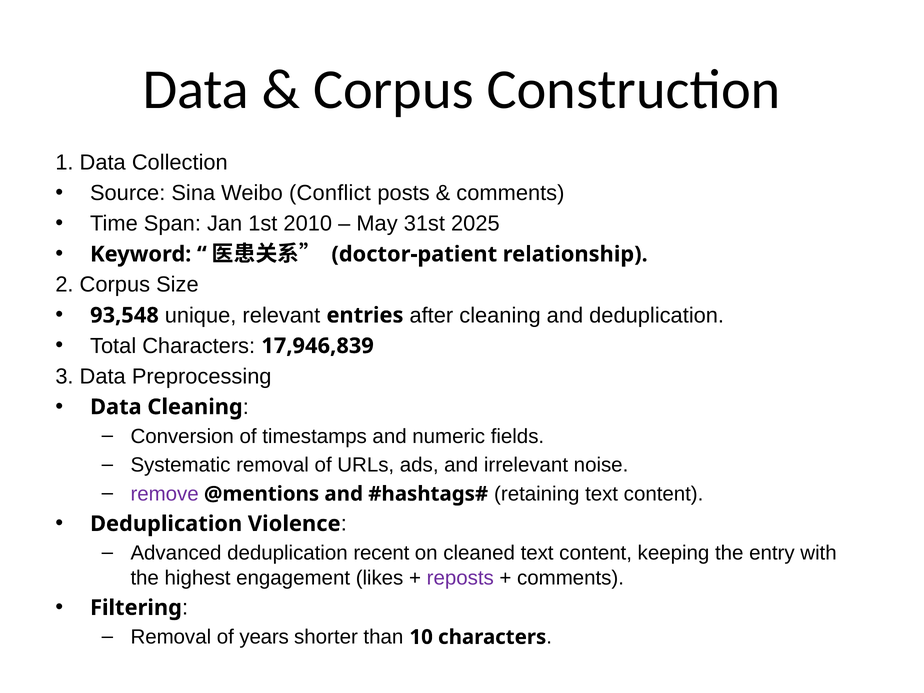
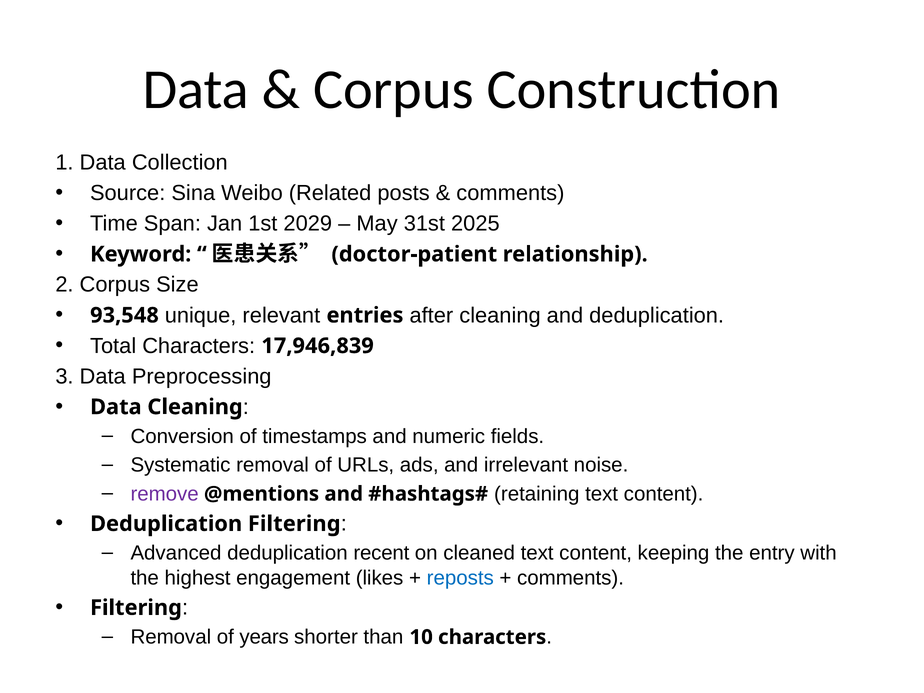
Conflict: Conflict -> Related (330, 193)
2010: 2010 -> 2029 (308, 224)
Deduplication Violence: Violence -> Filtering (294, 524)
reposts colour: purple -> blue (460, 578)
